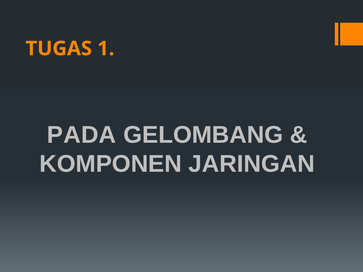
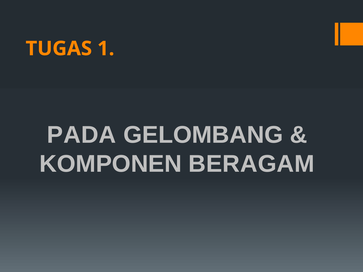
JARINGAN: JARINGAN -> BERAGAM (252, 164)
